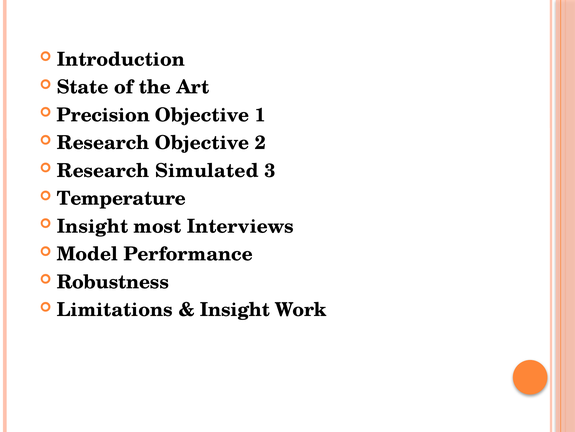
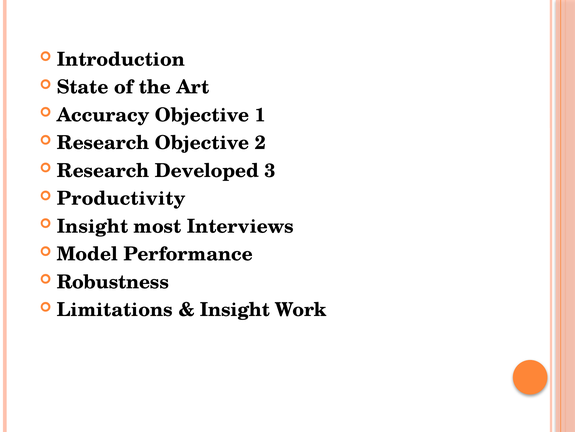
Precision: Precision -> Accuracy (103, 115)
Simulated: Simulated -> Developed (207, 170)
Temperature: Temperature -> Productivity (121, 198)
